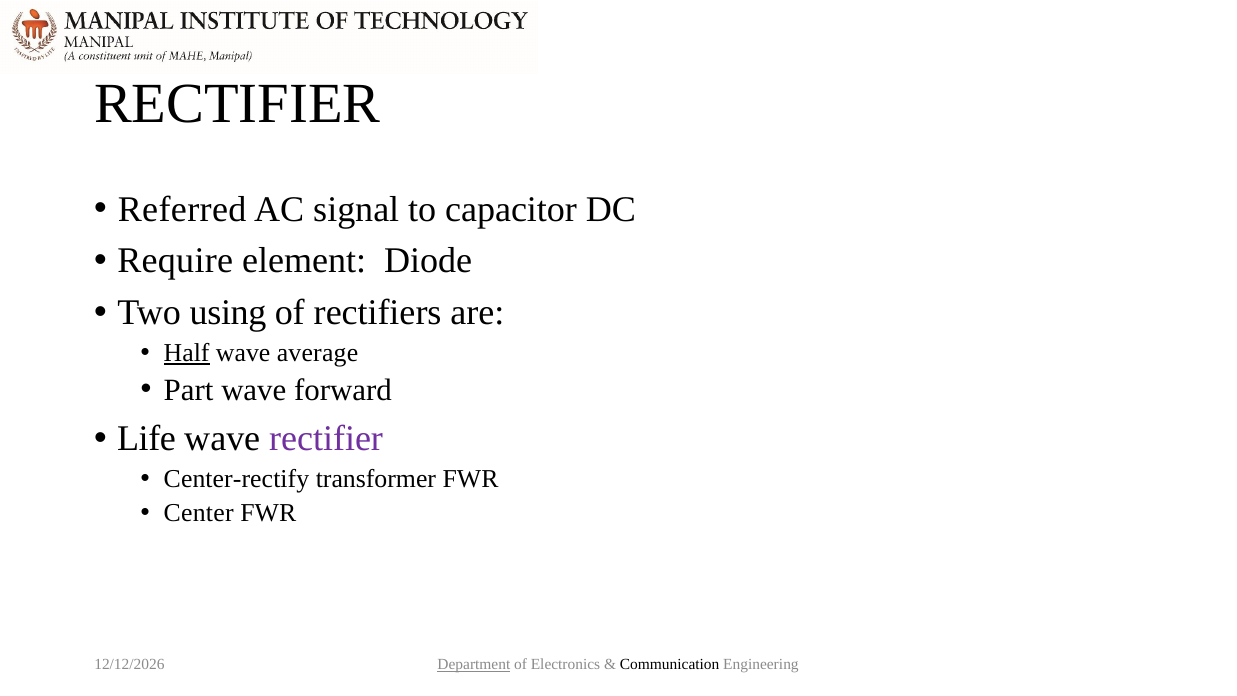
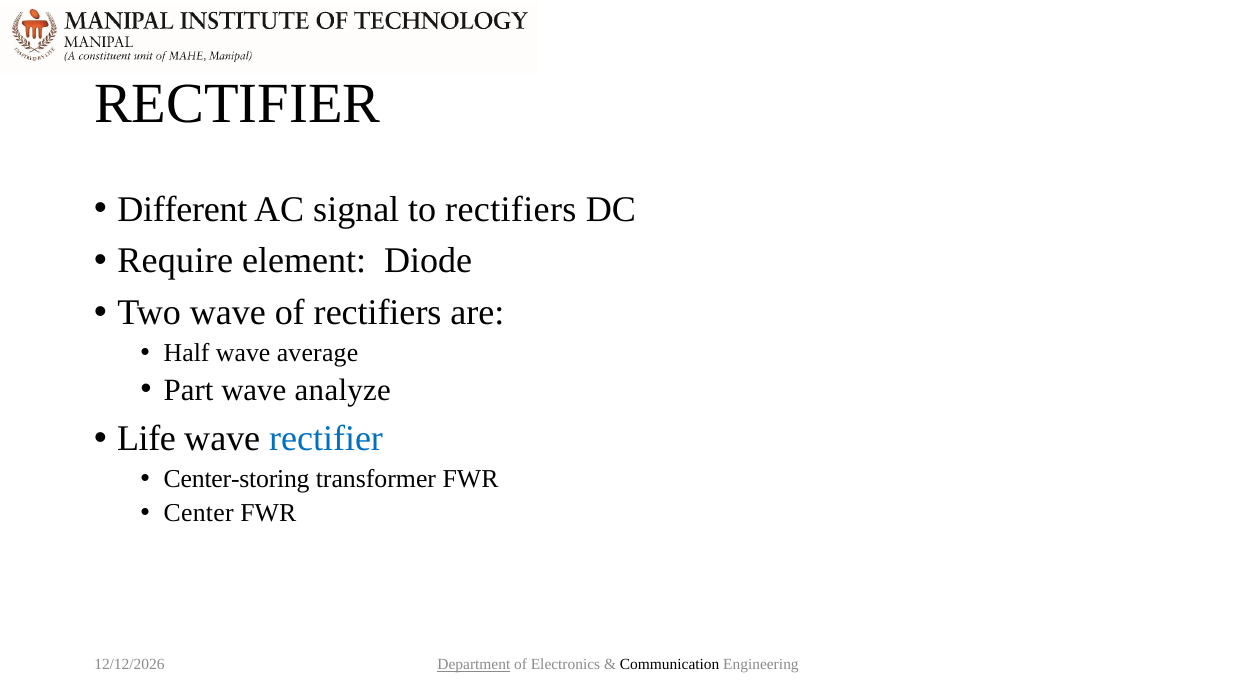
Referred: Referred -> Different (182, 209)
to capacitor: capacitor -> rectifiers (511, 209)
Two using: using -> wave (228, 313)
Half underline: present -> none (187, 353)
forward: forward -> analyze (343, 390)
rectifier colour: purple -> blue (326, 439)
Center-rectify: Center-rectify -> Center-storing (237, 479)
